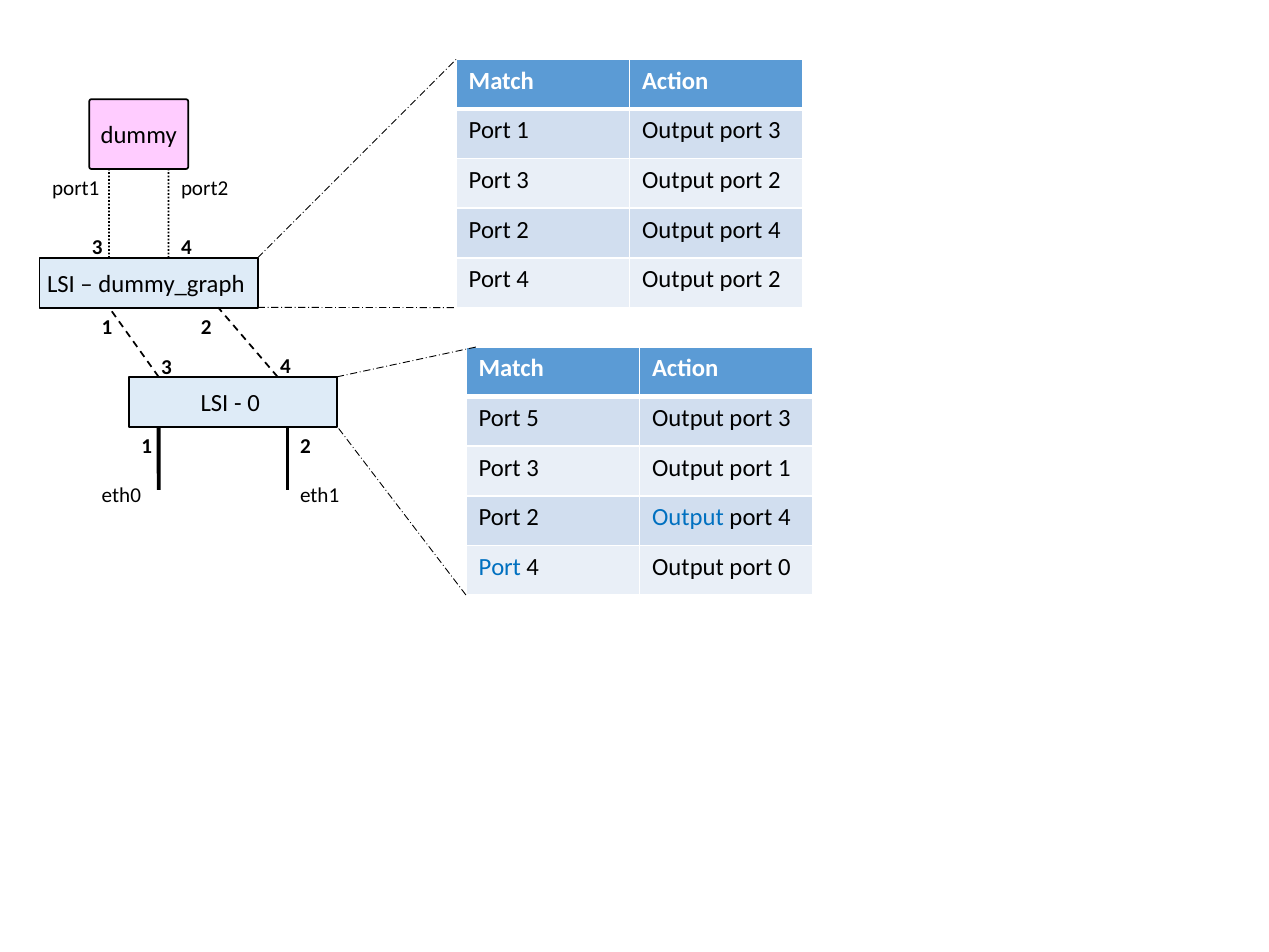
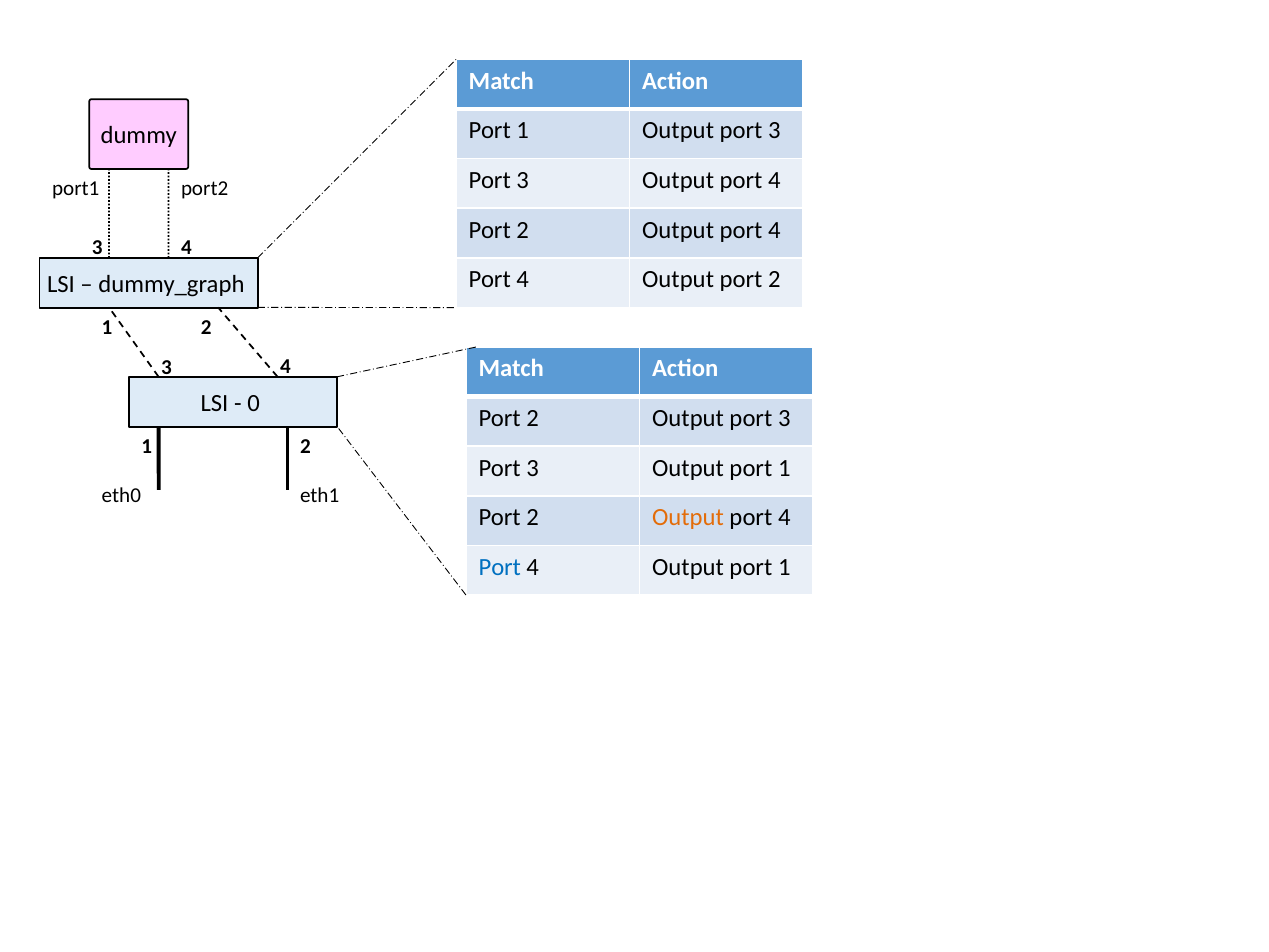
3 Output port 2: 2 -> 4 (774, 180)
5: 5 -> 2 (533, 418)
Output colour: blue -> orange (688, 517)
4 Output port 0: 0 -> 1 (784, 567)
